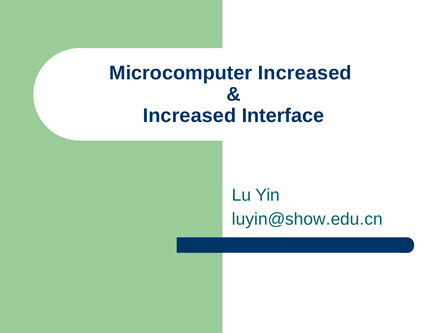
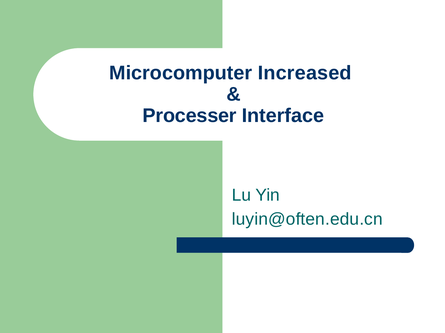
Increased: Increased -> Processer (190, 116)
luyin@show.edu.cn: luyin@show.edu.cn -> luyin@often.edu.cn (307, 220)
